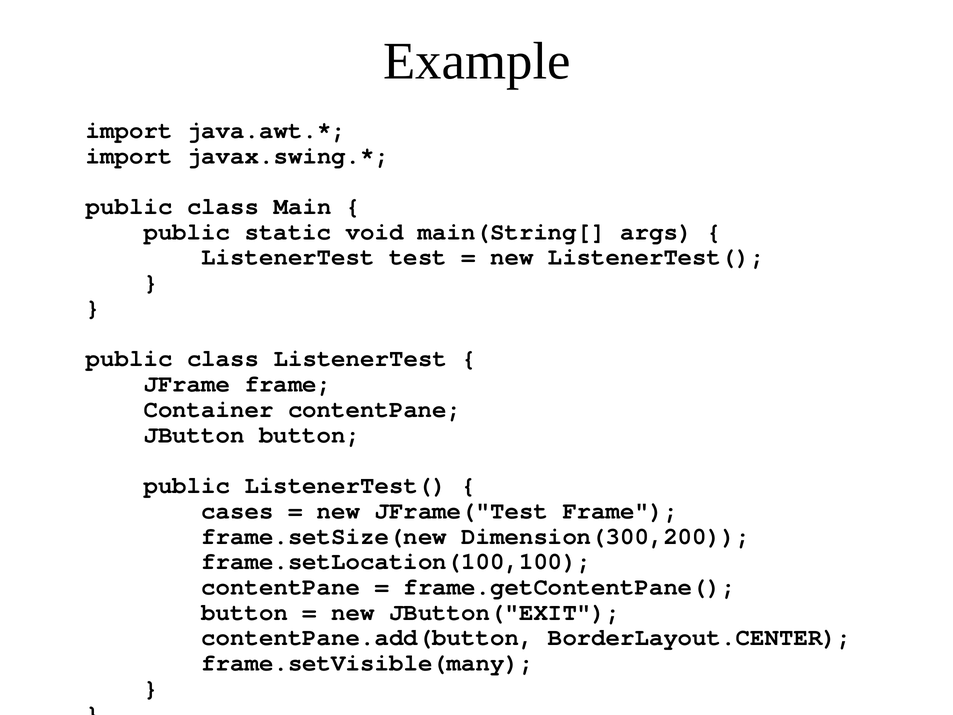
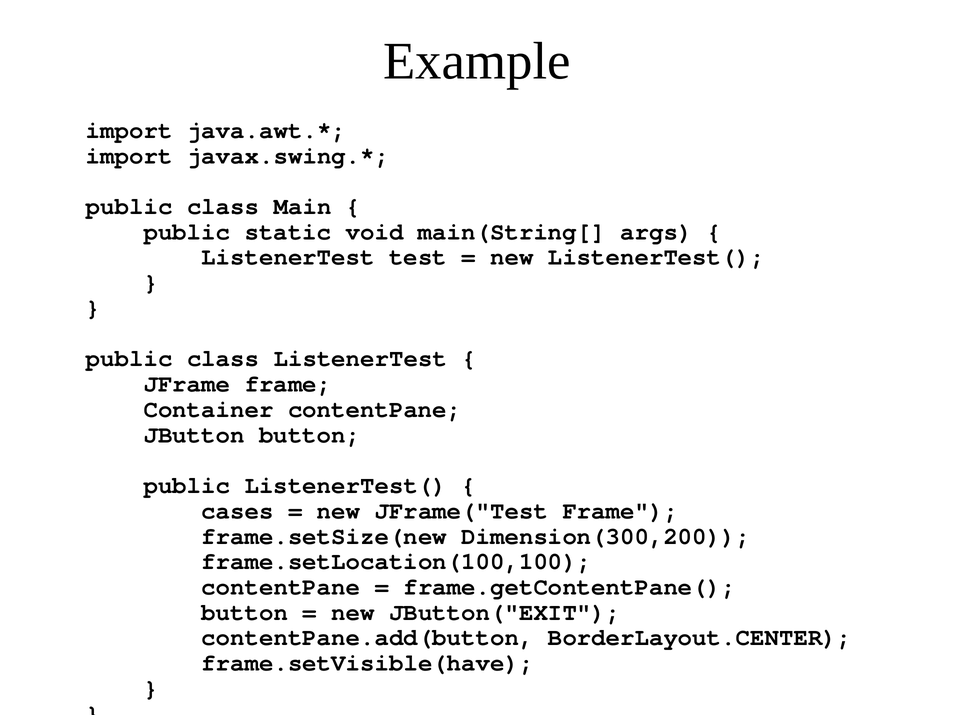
frame.setVisible(many: frame.setVisible(many -> frame.setVisible(have (367, 663)
